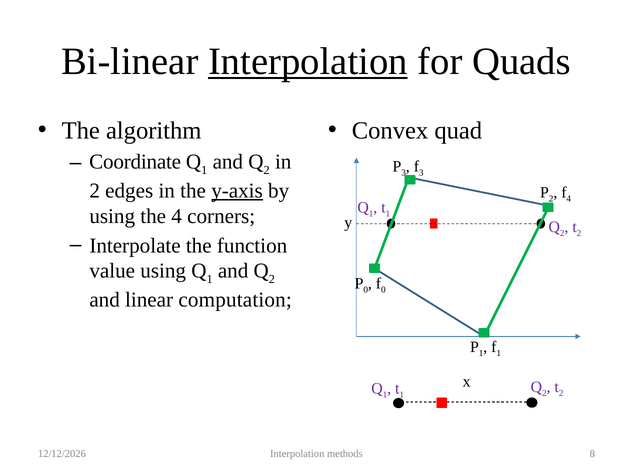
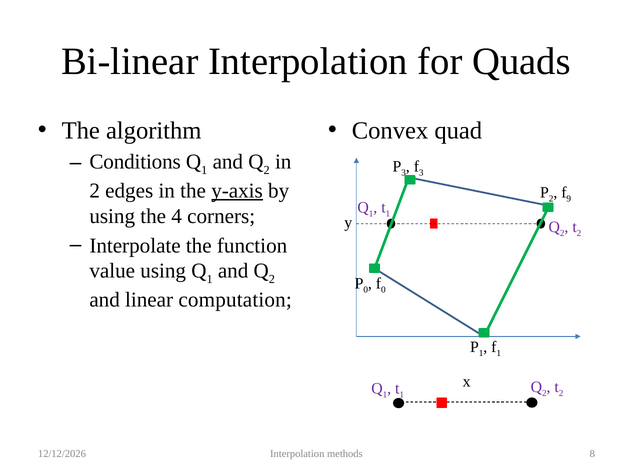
Interpolation underline: present -> none (308, 61)
Coordinate: Coordinate -> Conditions (135, 162)
4: 4 -> 9 (569, 199)
